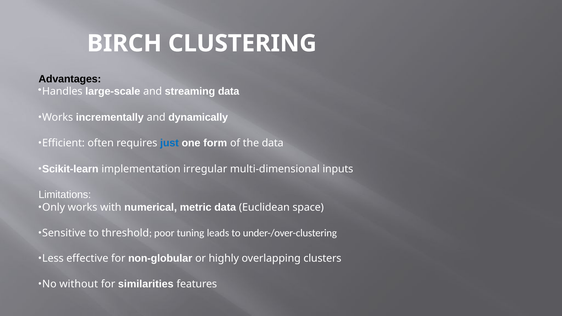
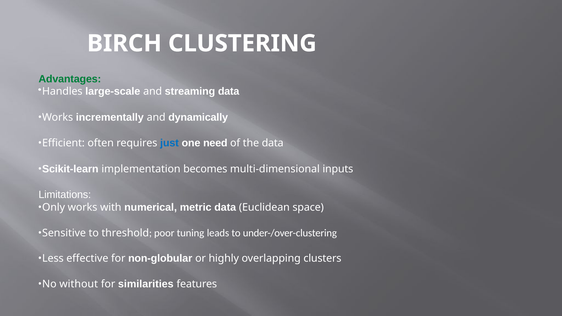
Advantages colour: black -> green (70, 79)
form: form -> need (215, 143)
irregular: irregular -> becomes (205, 169)
